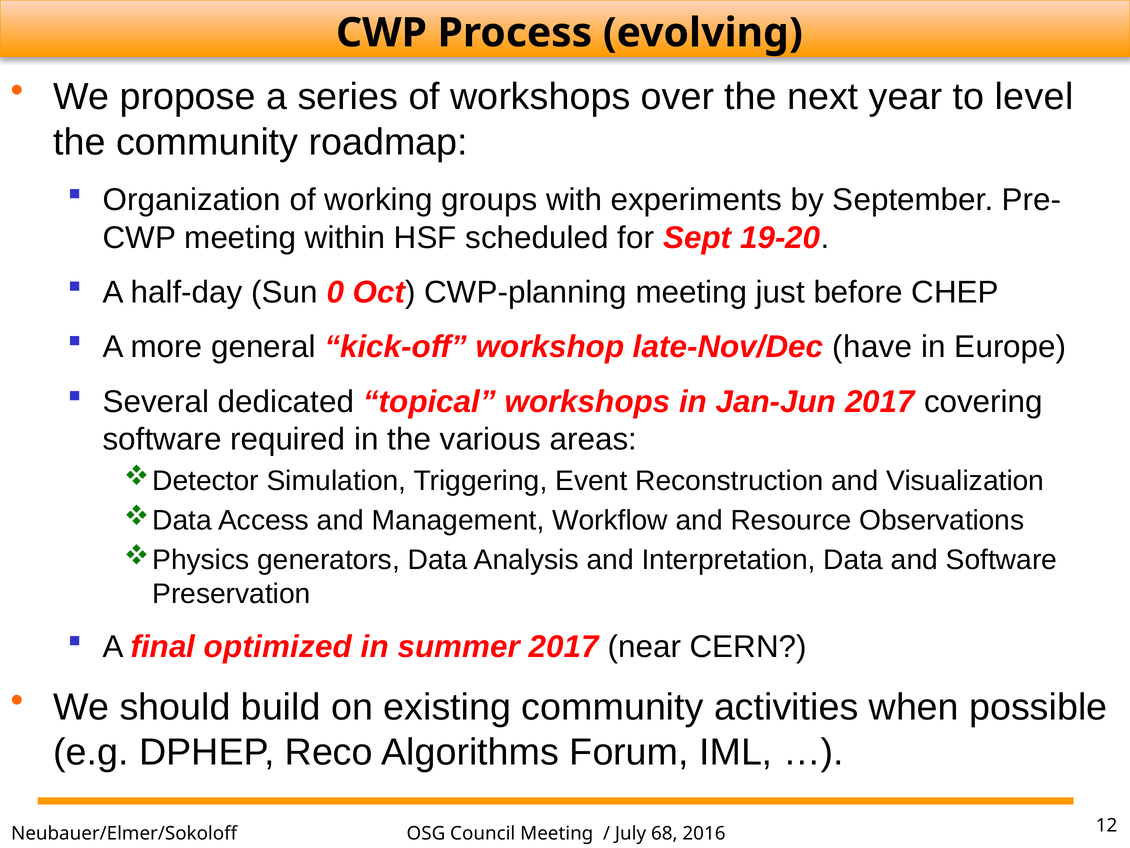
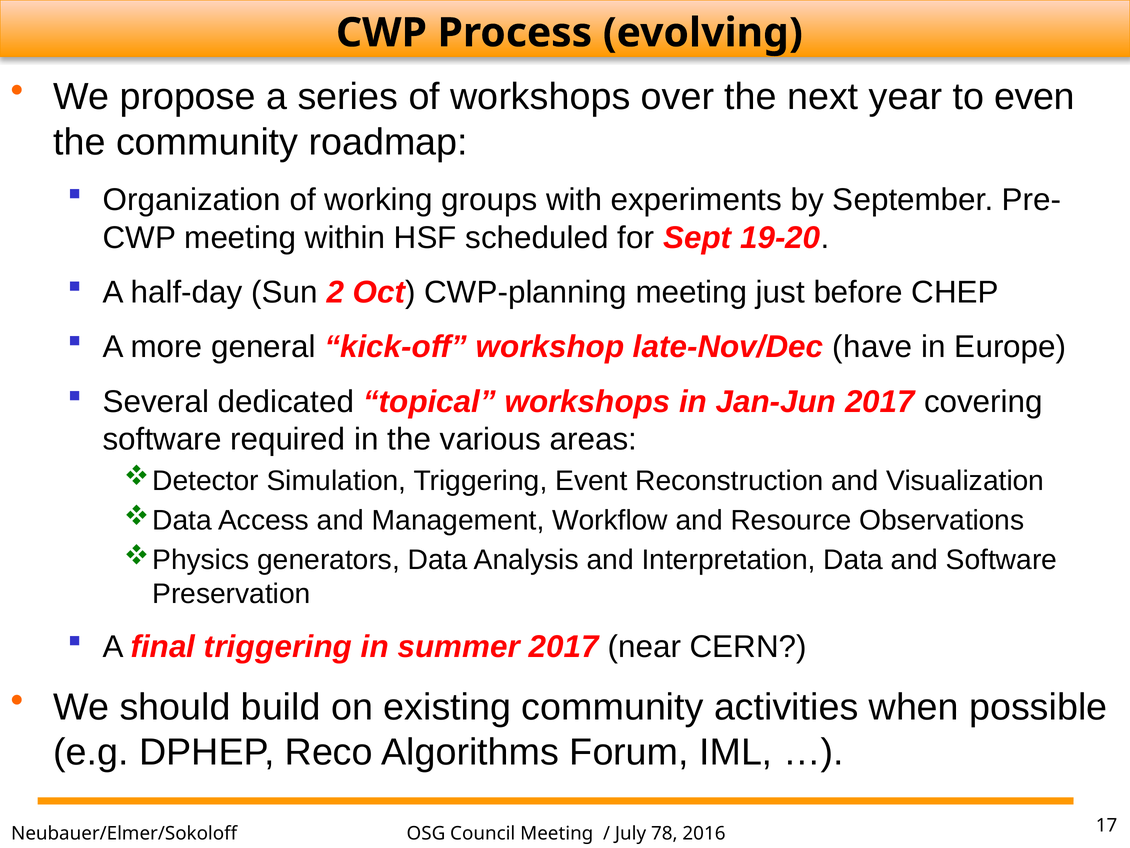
level: level -> even (1034, 97)
0: 0 -> 2 (335, 292)
final optimized: optimized -> triggering (278, 646)
68: 68 -> 78 (664, 833)
12: 12 -> 17 (1107, 825)
